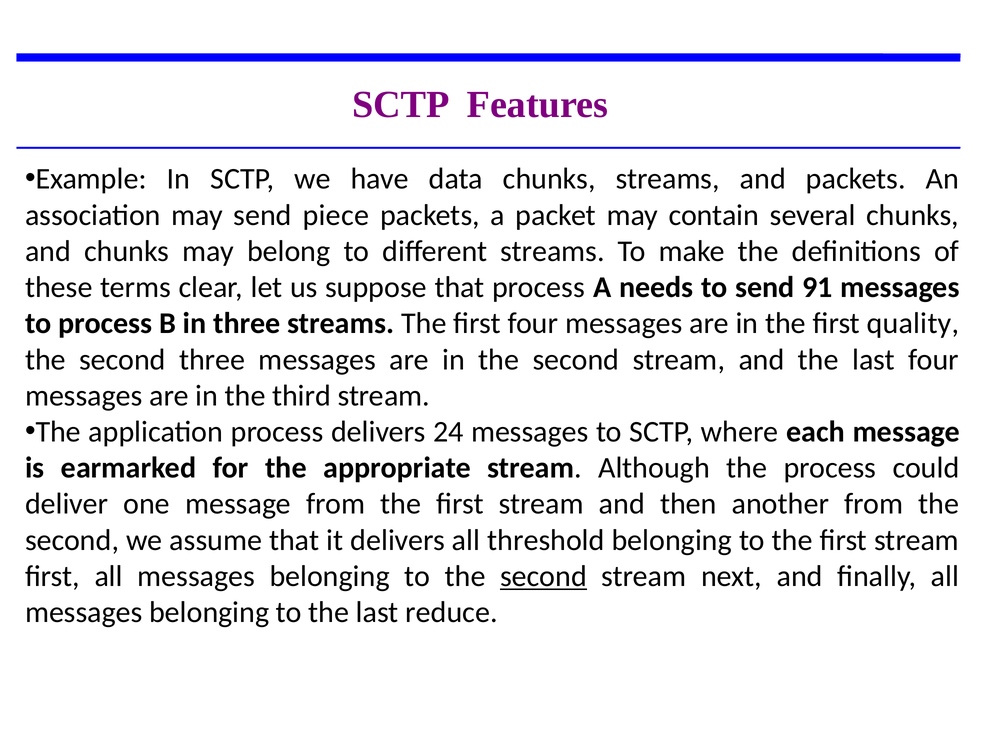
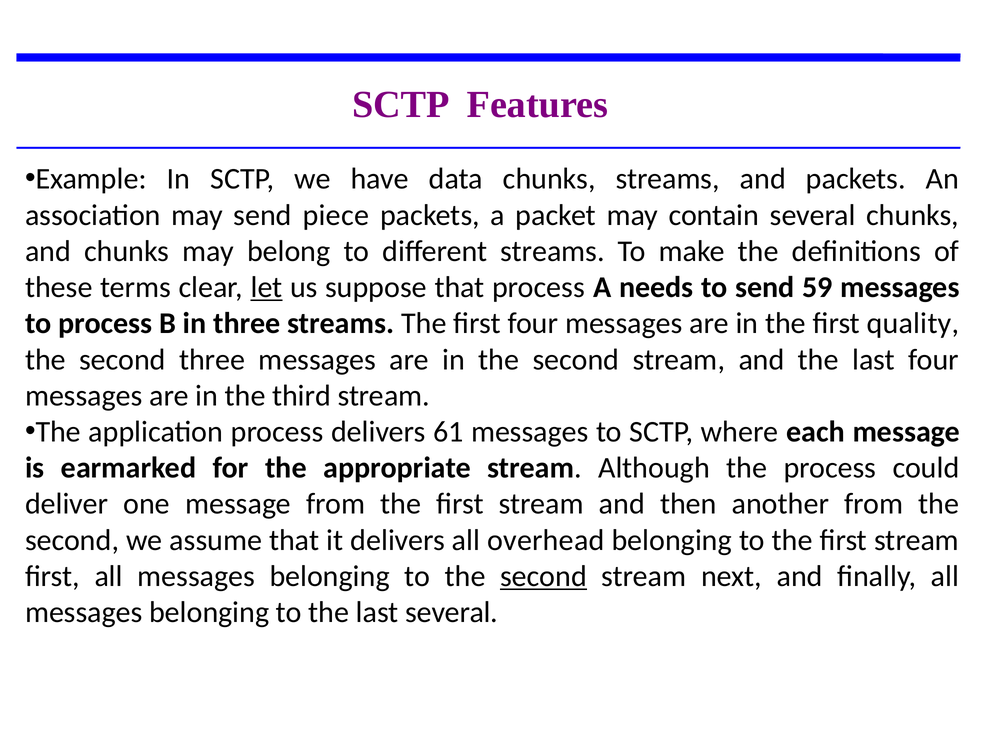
let underline: none -> present (267, 287)
91: 91 -> 59 (817, 287)
24: 24 -> 61 (448, 432)
threshold: threshold -> overhead (546, 540)
last reduce: reduce -> several (452, 612)
